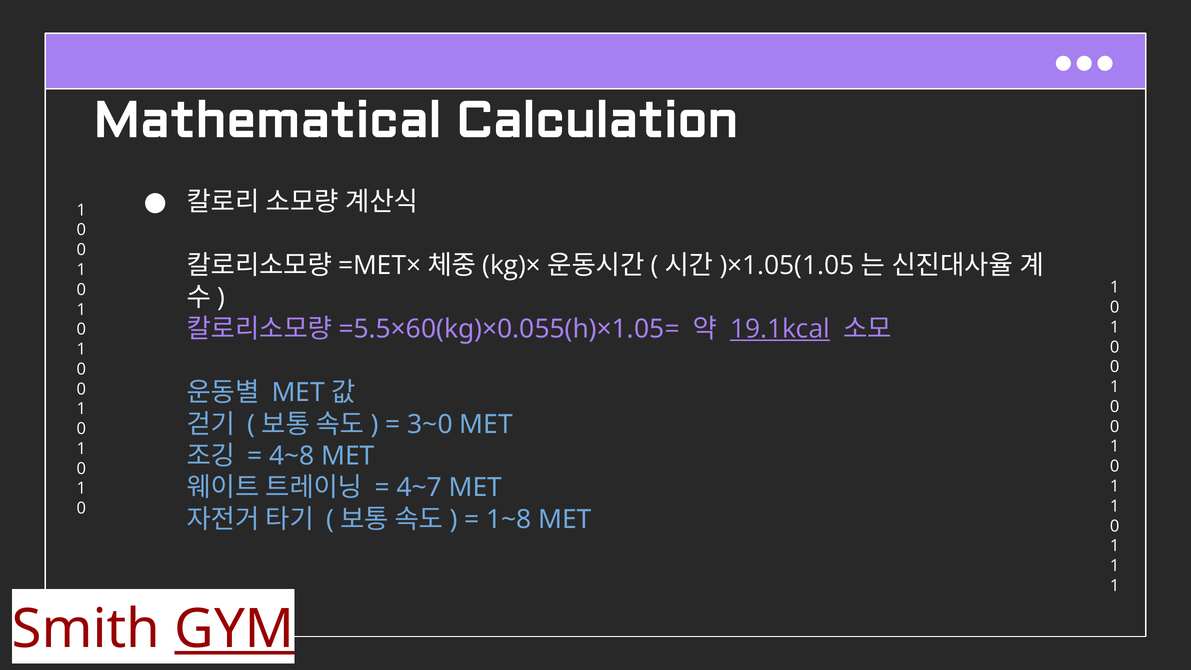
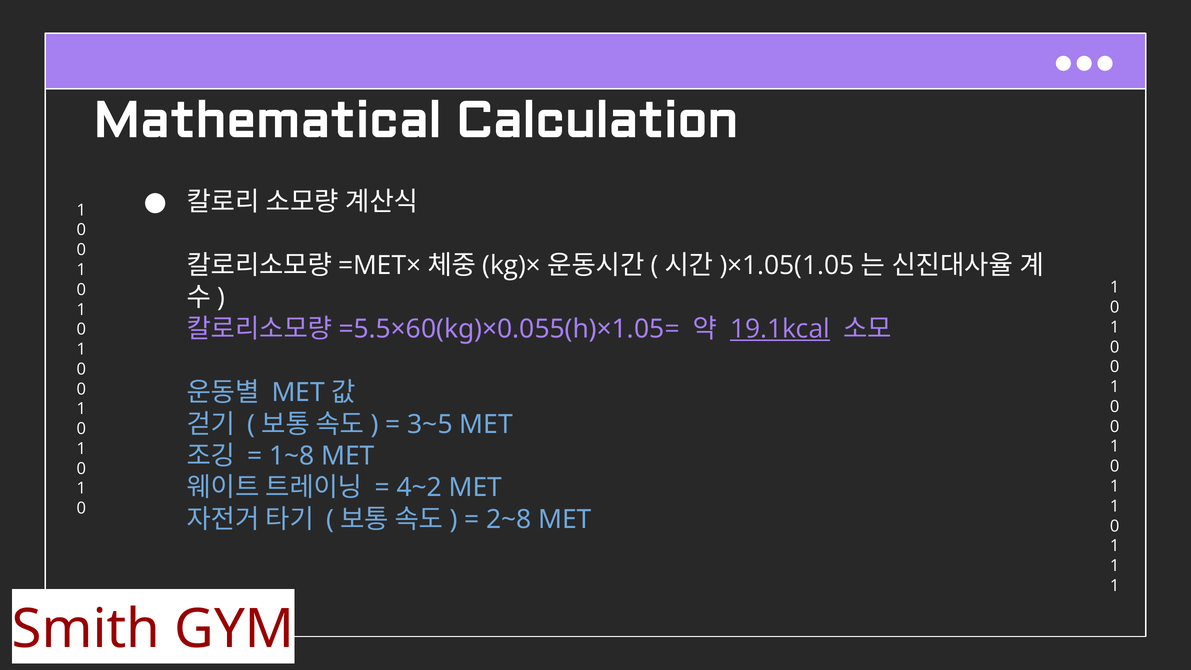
3~0: 3~0 -> 3~5 (430, 424)
4~8: 4~8 -> 1~8 (292, 456)
4~7: 4~7 -> 4~2 (419, 488)
1~8: 1~8 -> 2~8 (509, 519)
GYM underline: present -> none (234, 629)
